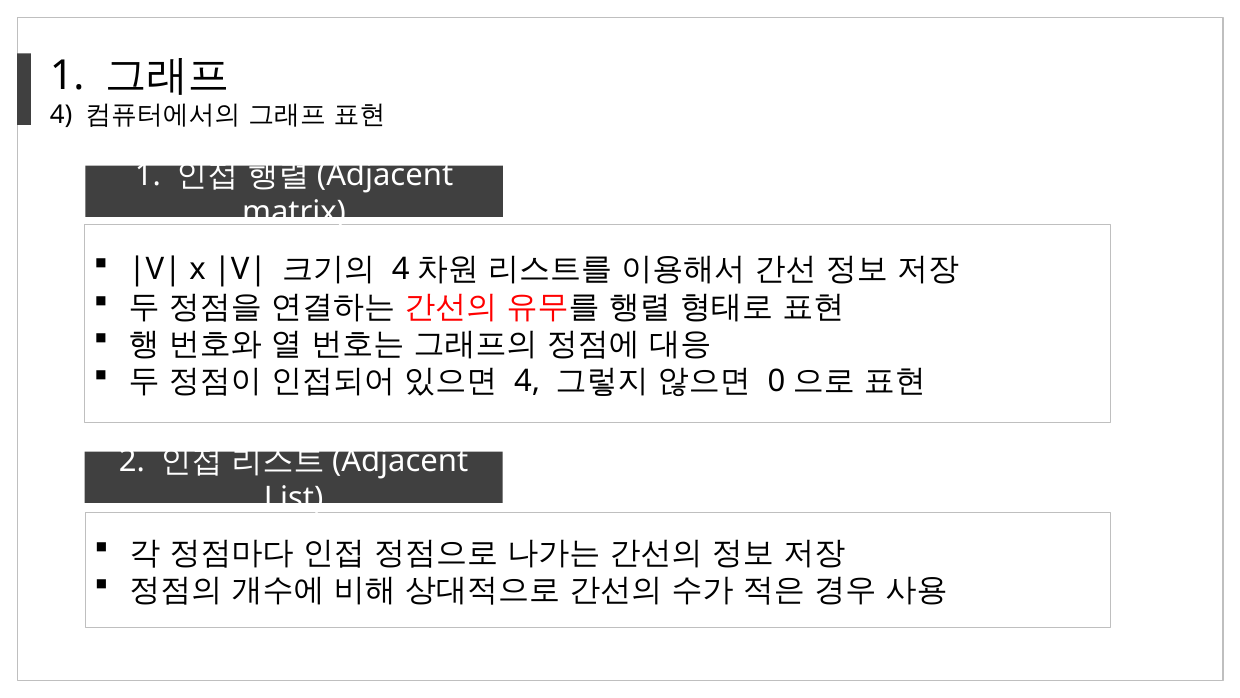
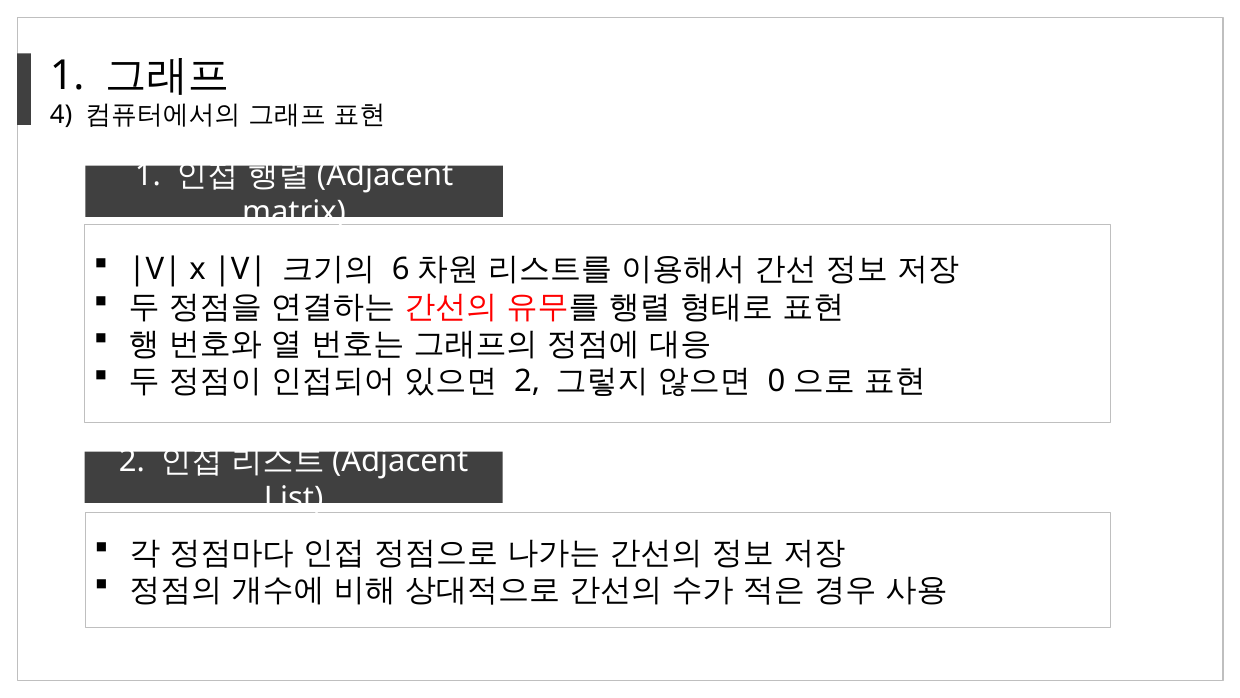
4: 4 -> 6 (401, 270)
4: 4 -> 2 (527, 381)
